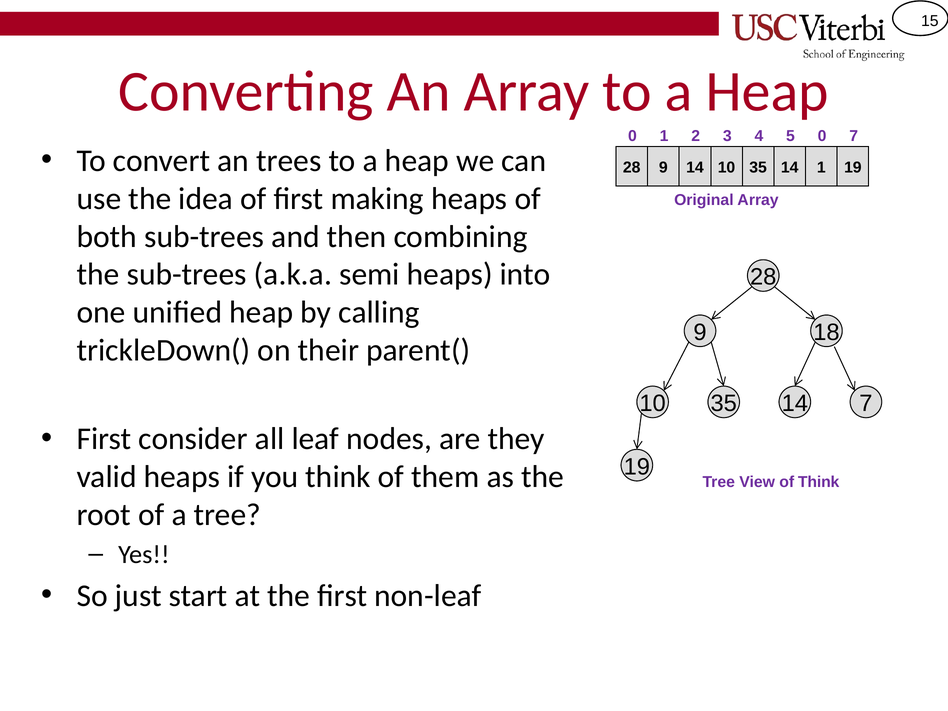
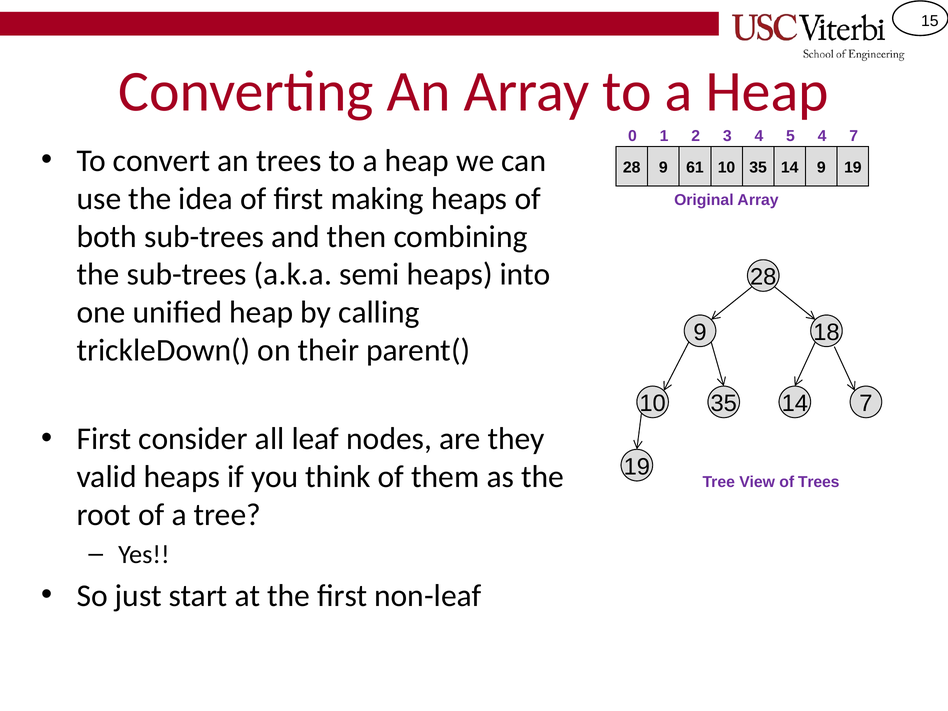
5 0: 0 -> 4 (822, 136)
9 14: 14 -> 61 (695, 167)
14 1: 1 -> 9 (821, 167)
of Think: Think -> Trees (819, 482)
